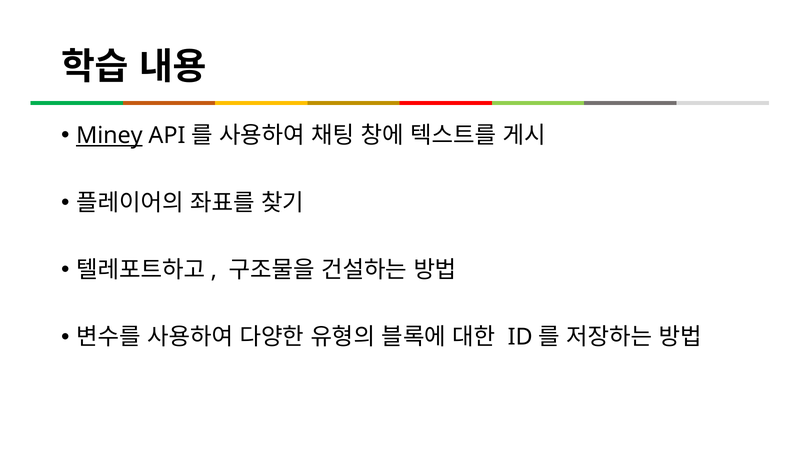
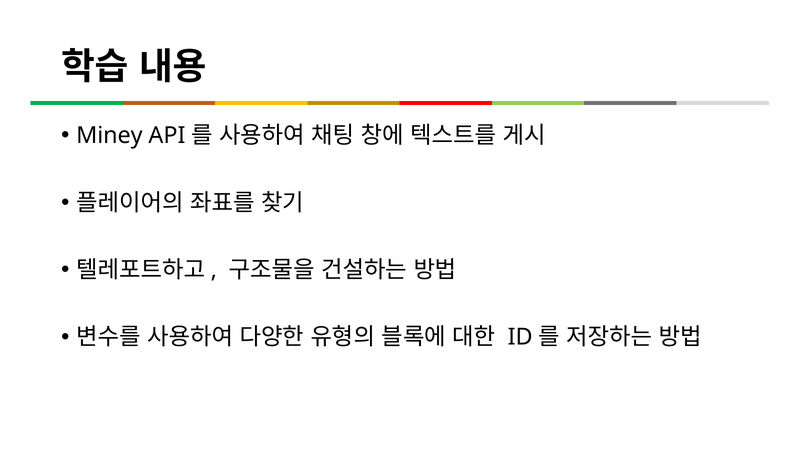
Miney underline: present -> none (109, 136)
